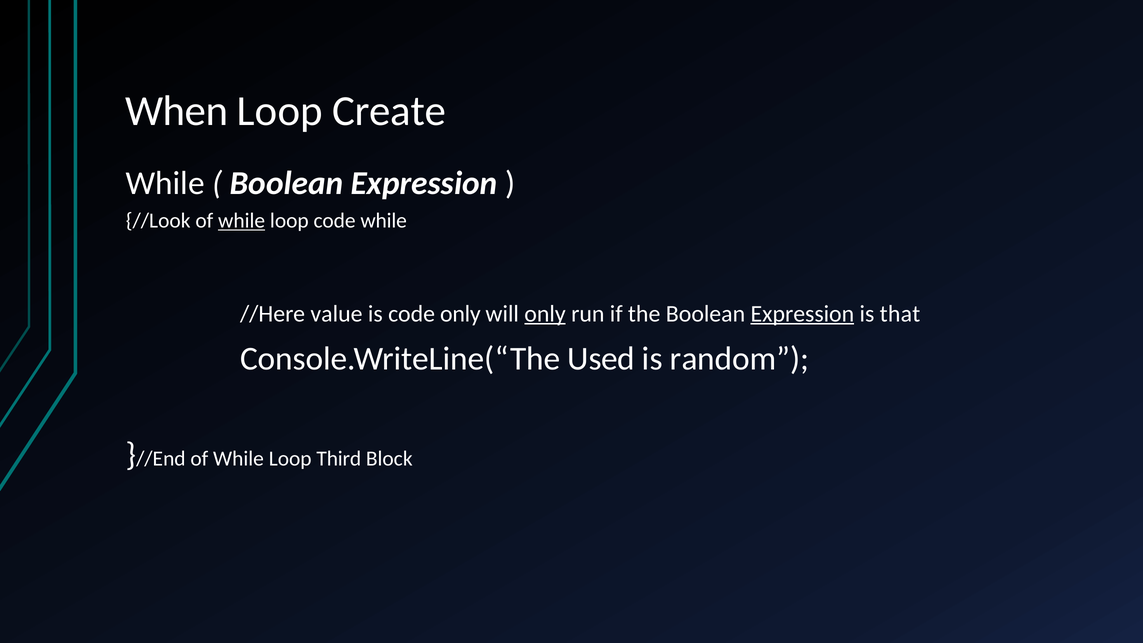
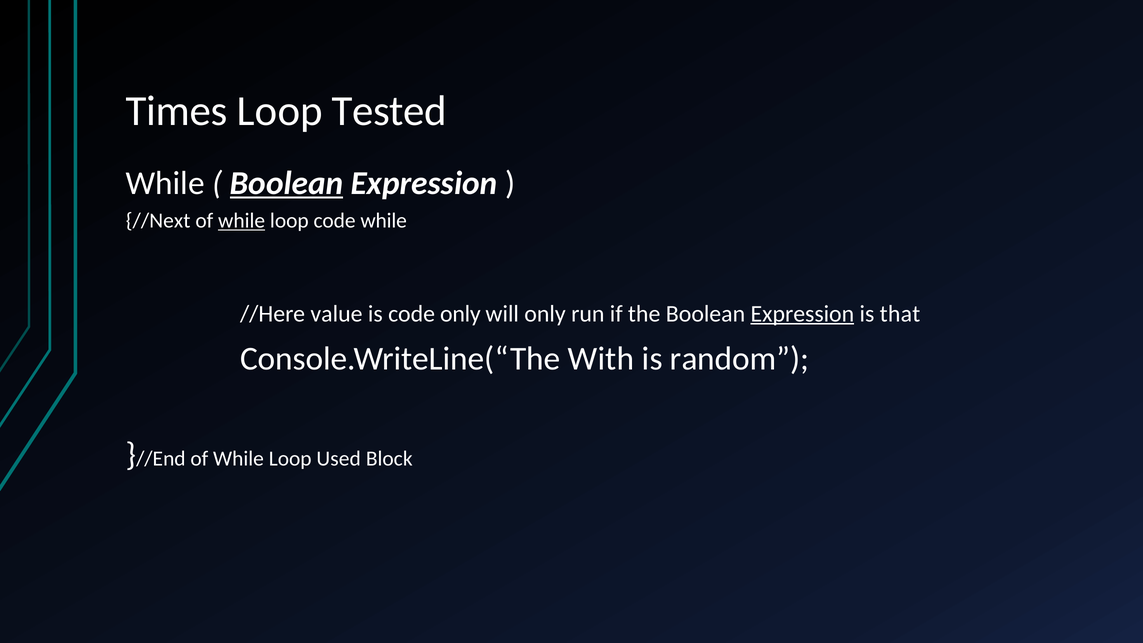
When: When -> Times (177, 111)
Create: Create -> Tested (389, 111)
Boolean underline: none -> present (287, 183)
//Look: //Look -> //Next (158, 221)
only underline: present -> none (545, 314)
Used: Used -> With (601, 359)
Third: Third -> Used (339, 459)
